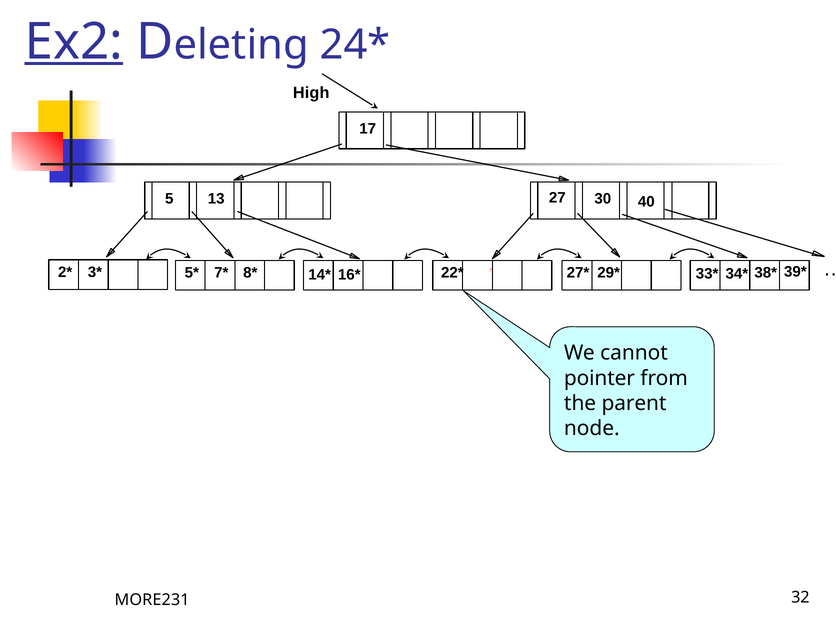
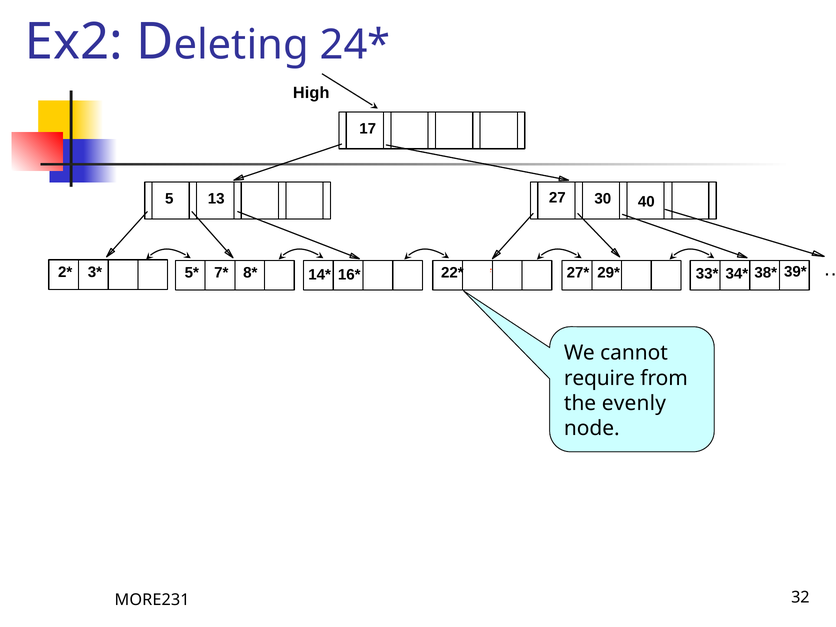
Ex2 underline: present -> none (74, 42)
pointer: pointer -> require (599, 378)
parent: parent -> evenly (634, 403)
